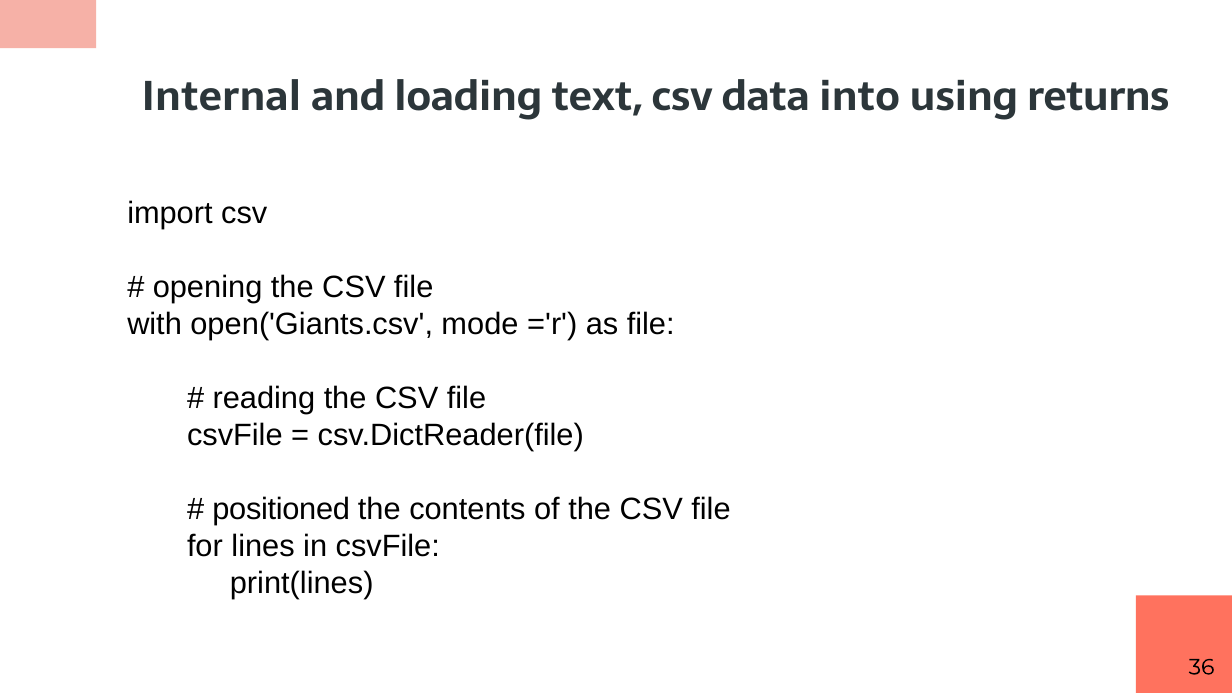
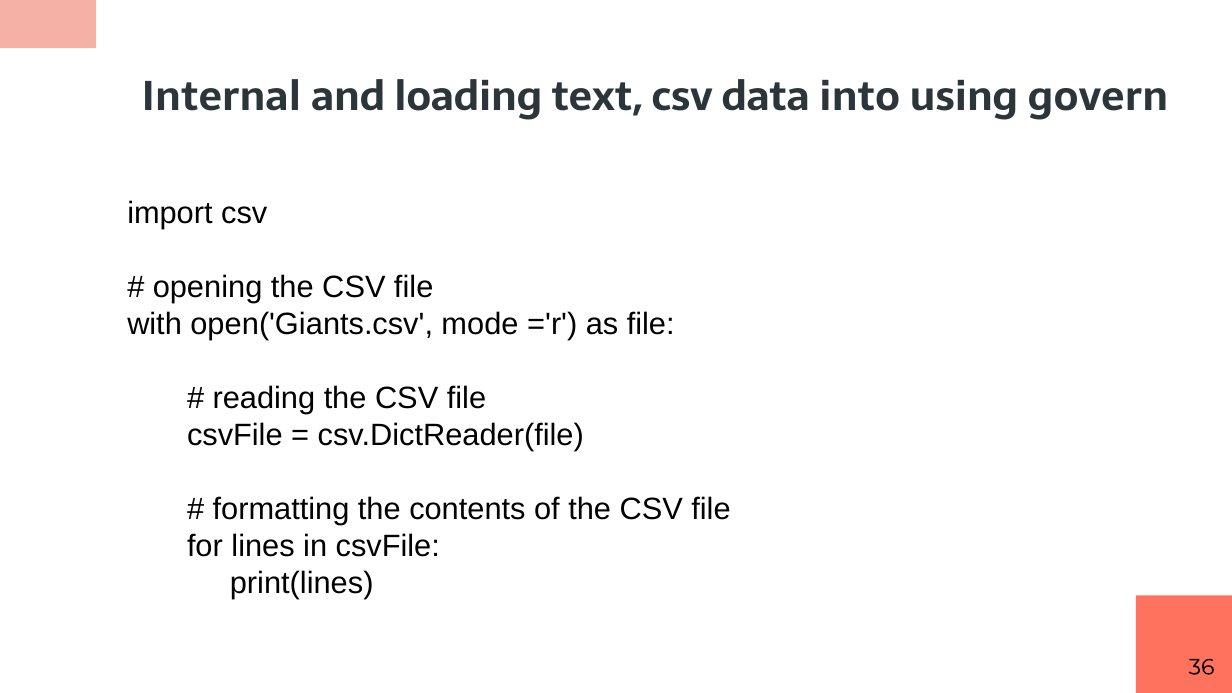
returns: returns -> govern (1098, 97)
positioned: positioned -> formatting (281, 509)
